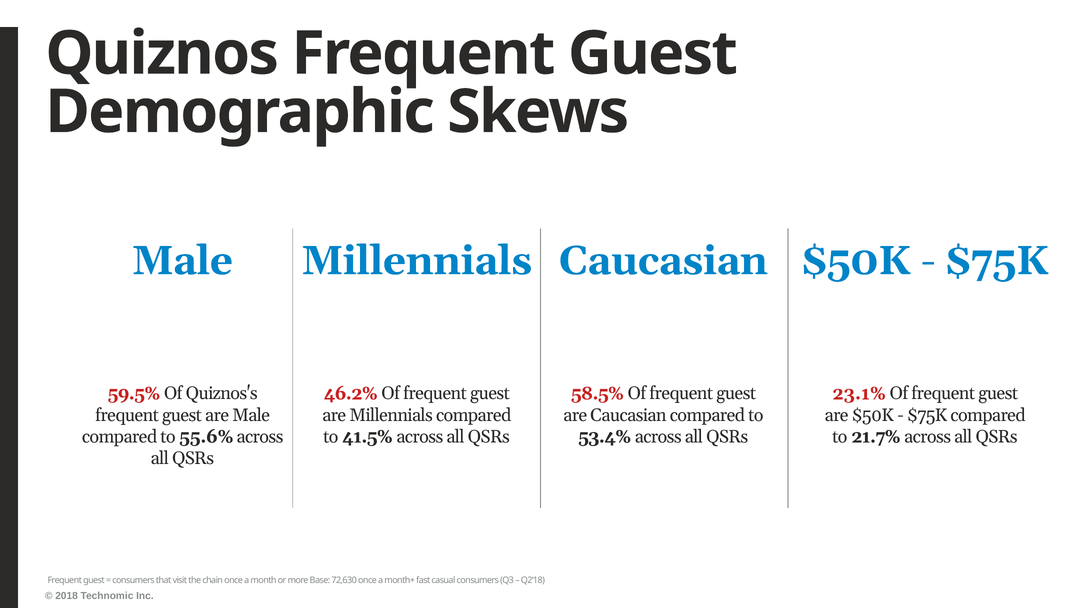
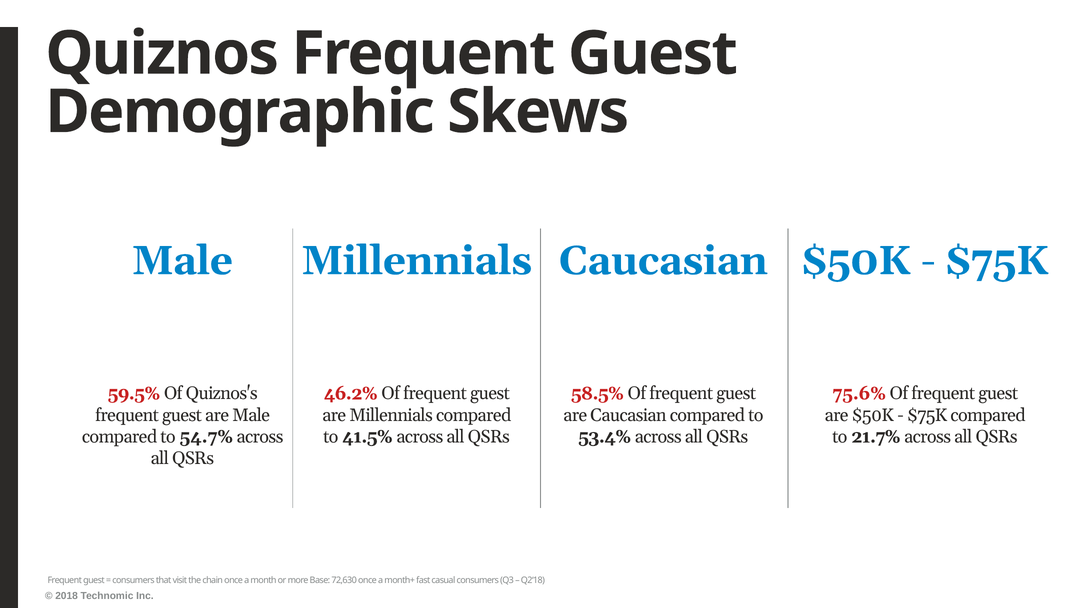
23.1%: 23.1% -> 75.6% (859, 393)
55.6%: 55.6% -> 54.7% (206, 437)
